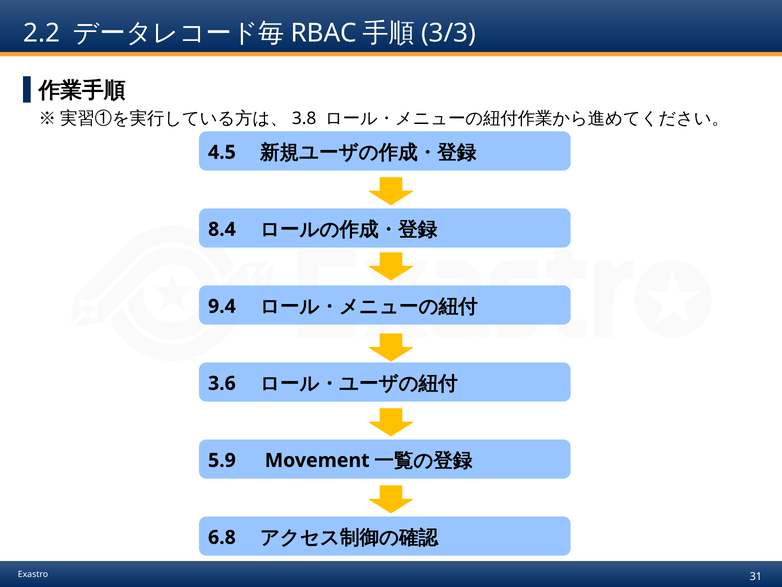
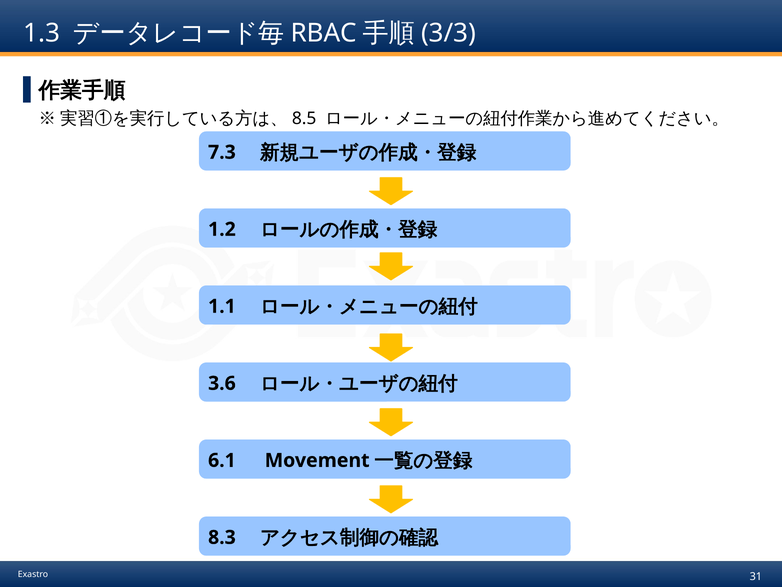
2.2: 2.2 -> 1.3 (42, 33)
3.8: 3.8 -> 8.5 (304, 119)
4.5: 4.5 -> 7.3 (222, 152)
8.4: 8.4 -> 1.2 (222, 229)
9.4: 9.4 -> 1.1 (222, 306)
5.9: 5.9 -> 6.1 (222, 460)
6.8: 6.8 -> 8.3 (222, 537)
